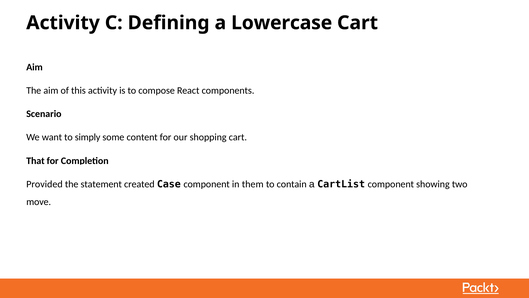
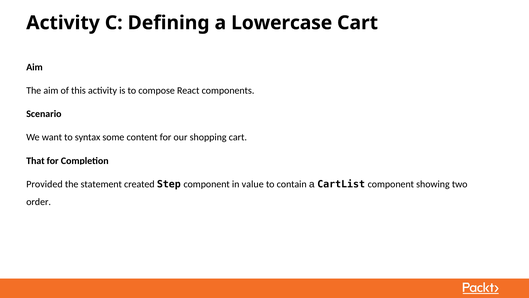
simply: simply -> syntax (88, 137)
Case: Case -> Step (169, 184)
them: them -> value (253, 184)
move: move -> order (39, 202)
